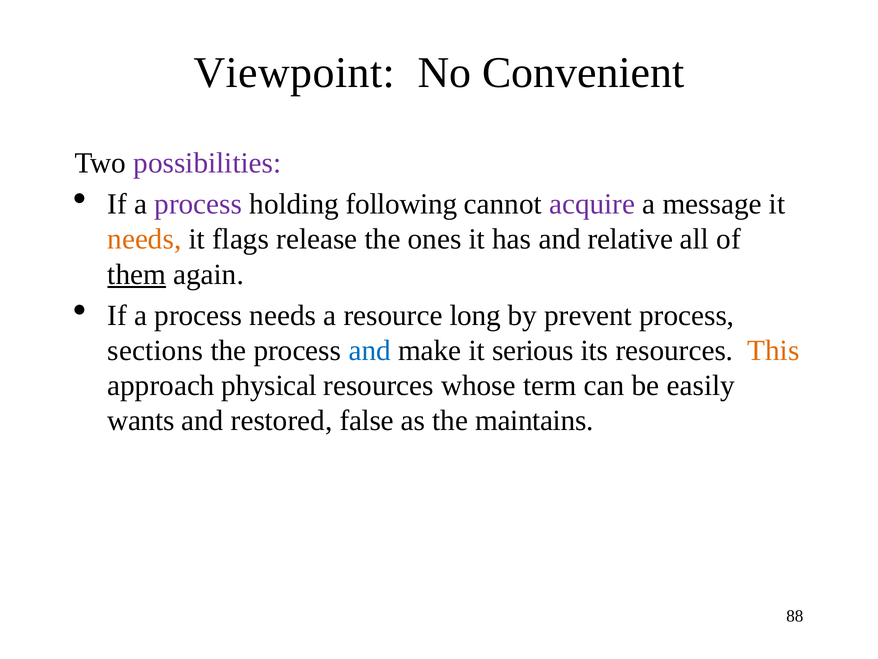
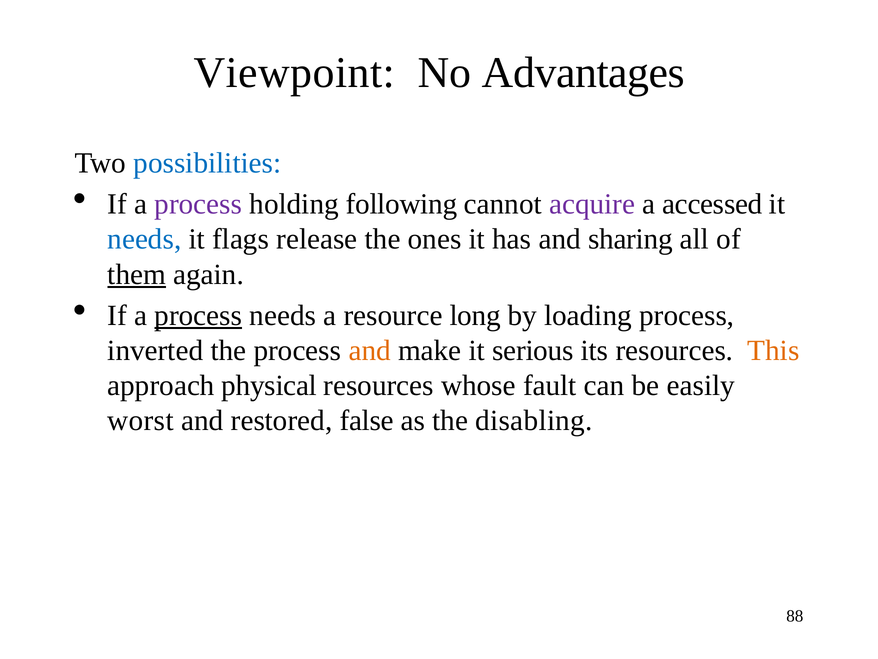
Convenient: Convenient -> Advantages (583, 73)
possibilities colour: purple -> blue (207, 163)
message: message -> accessed (712, 204)
needs colour: orange -> blue (144, 239)
relative: relative -> sharing (630, 239)
process underline: none -> present (198, 315)
prevent: prevent -> loading (588, 315)
sections: sections -> inverted (155, 350)
and colour: blue -> orange (370, 350)
term: term -> fault (550, 385)
wants: wants -> worst (141, 420)
maintains: maintains -> disabling (534, 420)
